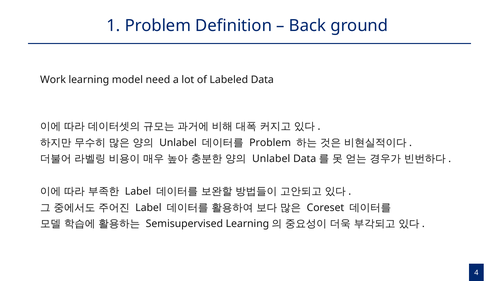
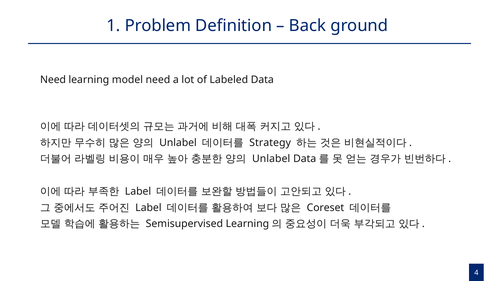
Work: Work -> Need (53, 80)
Problem: Problem -> Strategy (270, 142)
